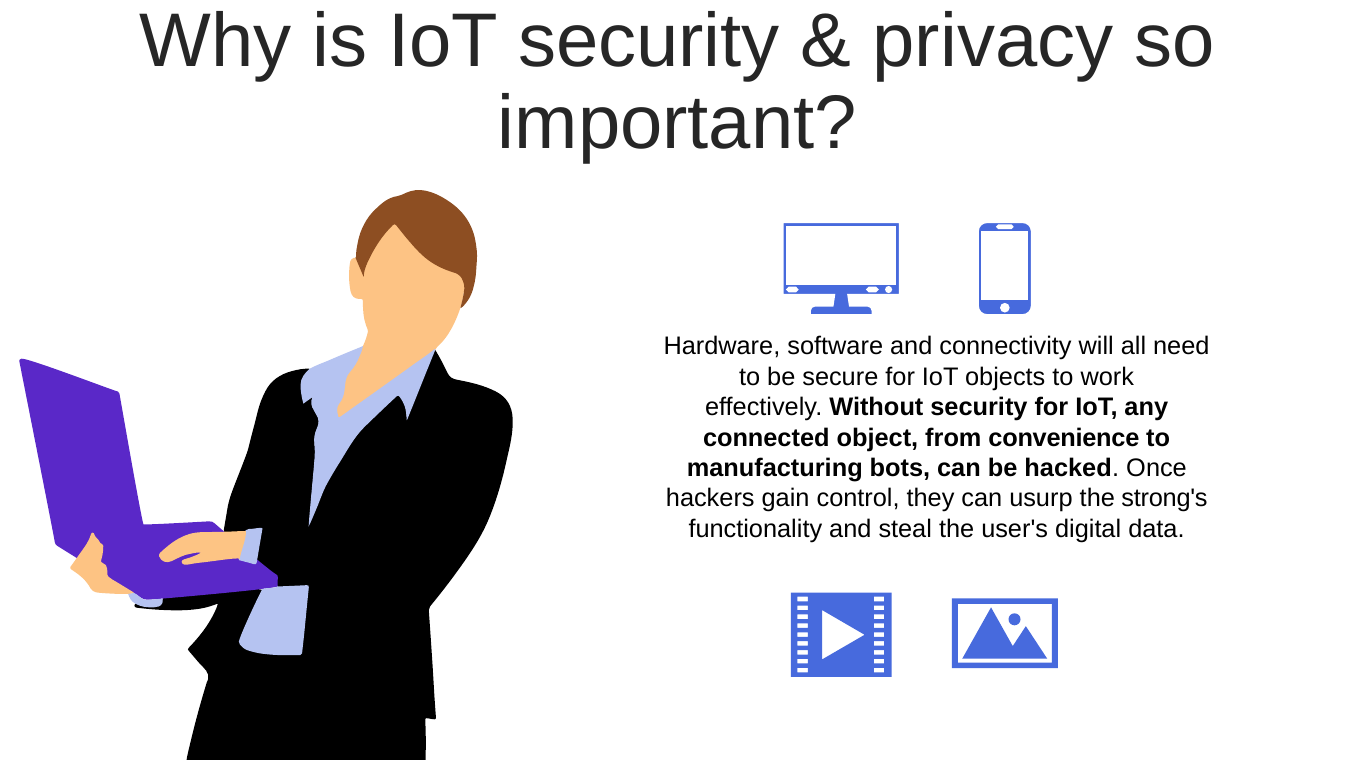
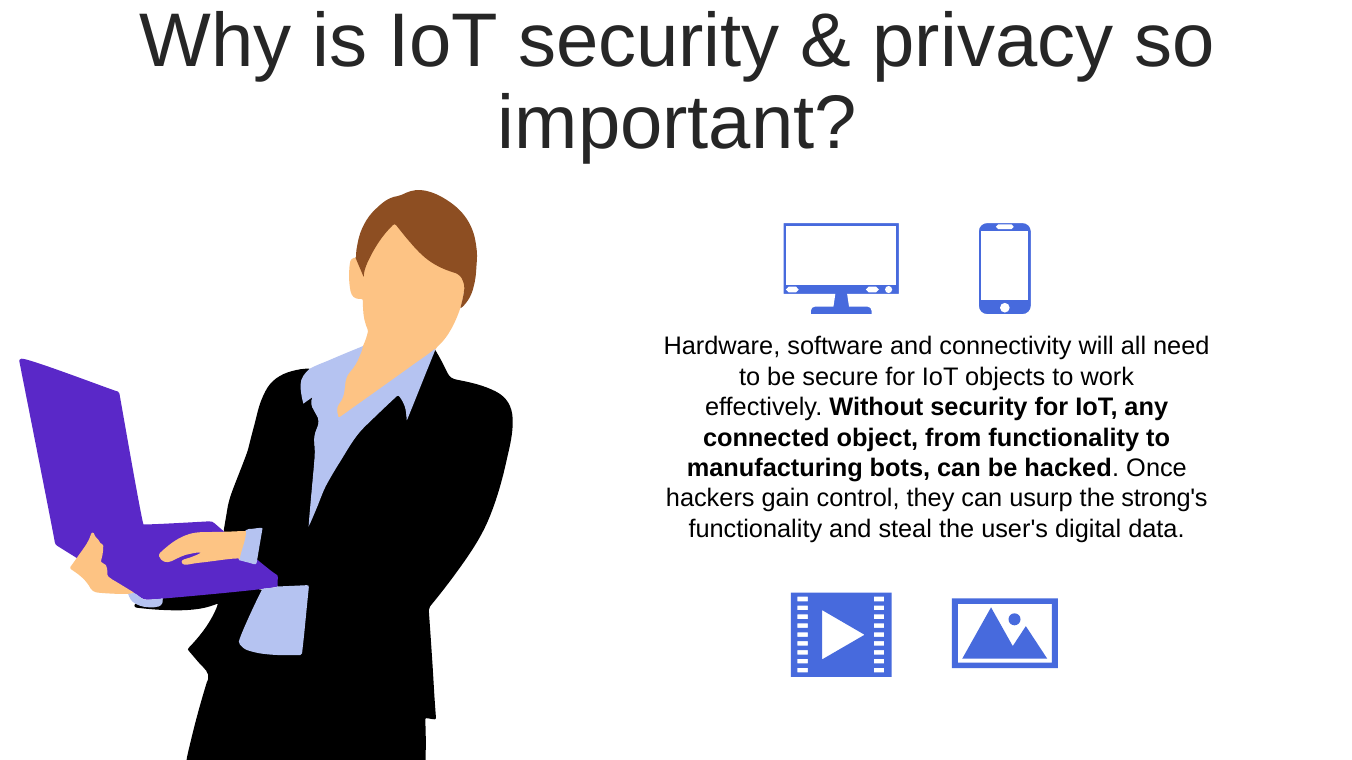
from convenience: convenience -> functionality (1064, 438)
